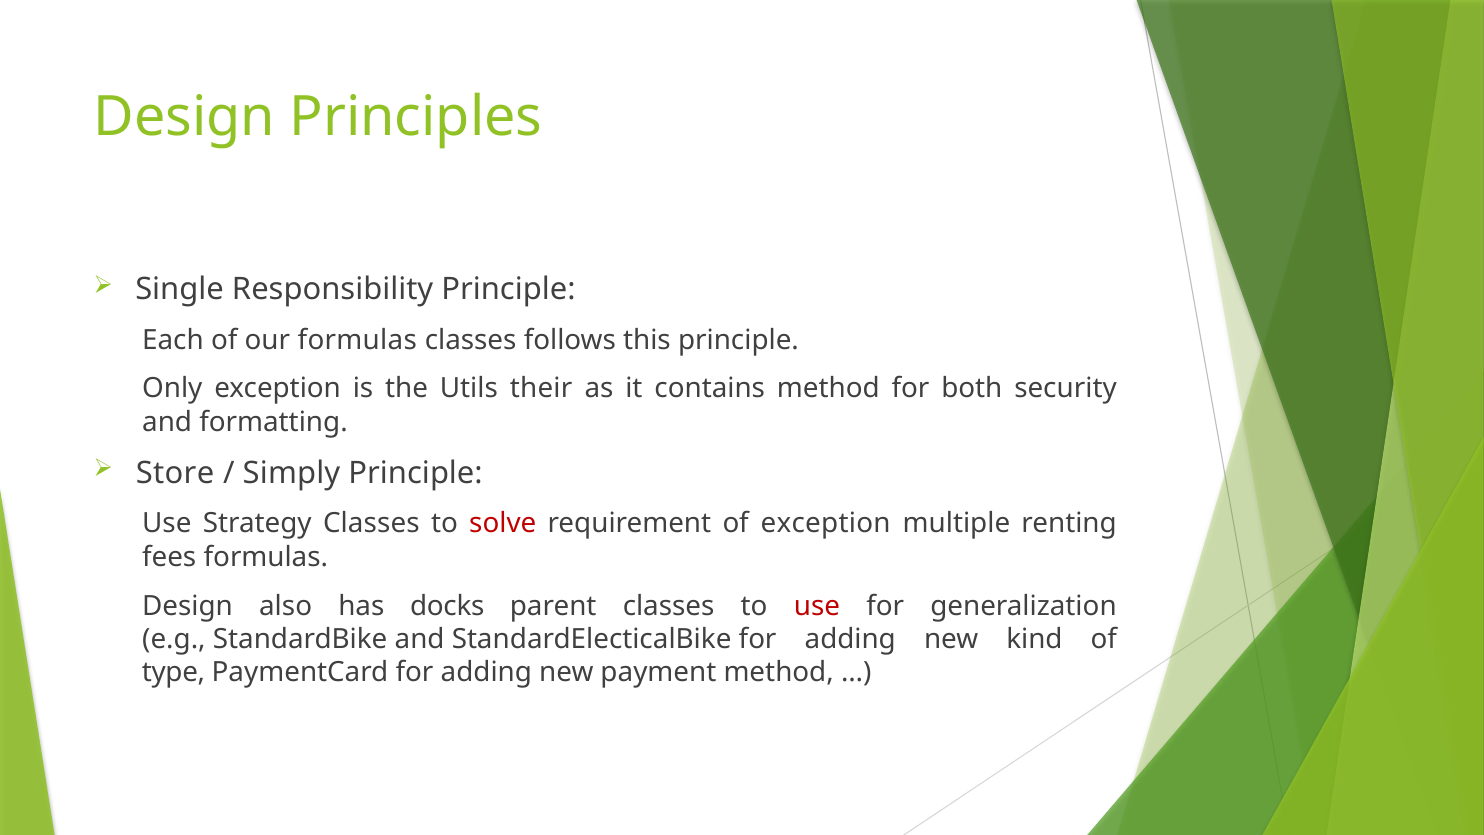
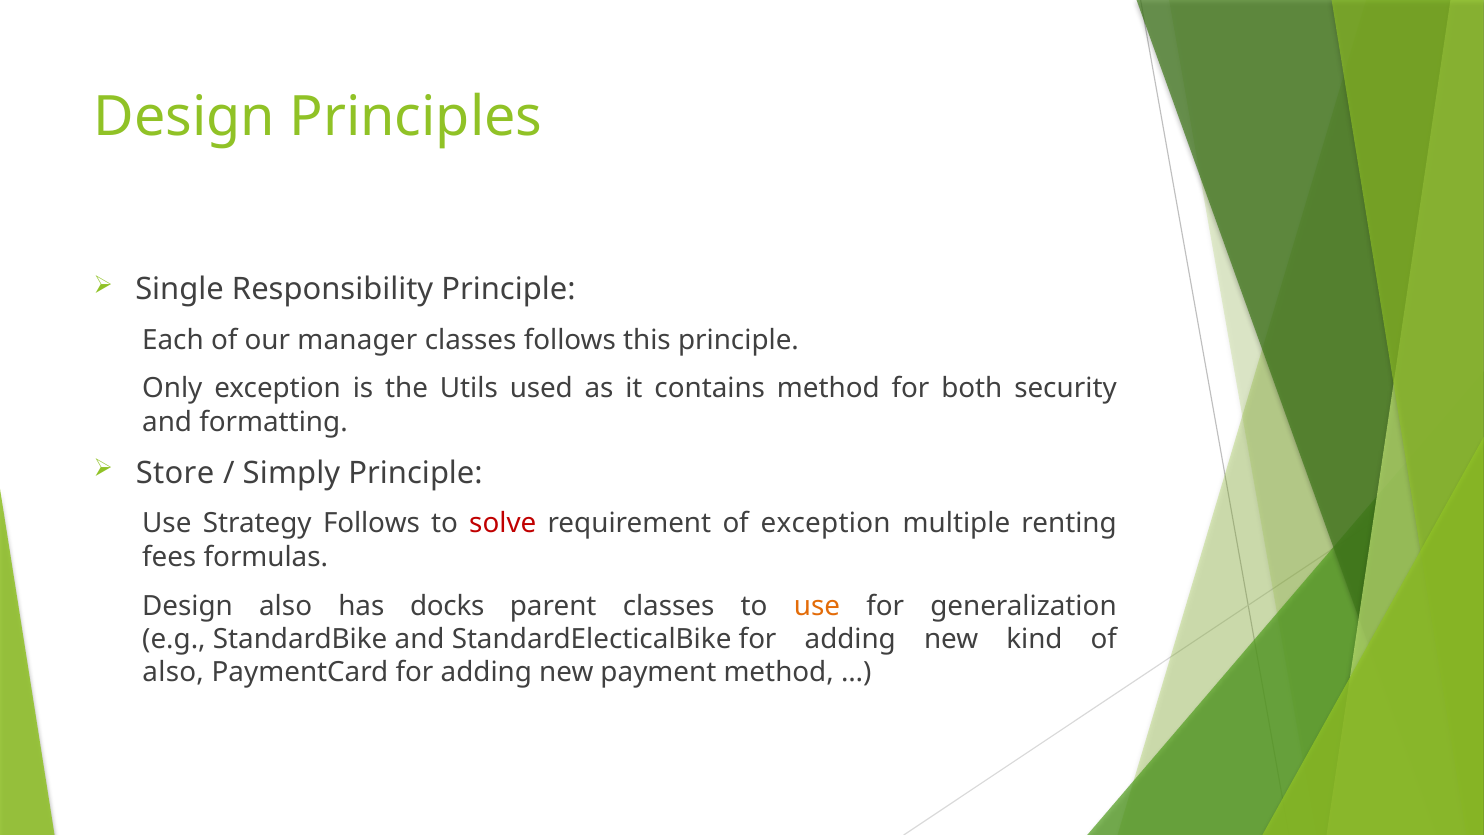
our formulas: formulas -> manager (357, 340)
their: their -> used (541, 389)
Strategy Classes: Classes -> Follows (371, 524)
use colour: red -> orange (817, 606)
type: type -> also (173, 673)
